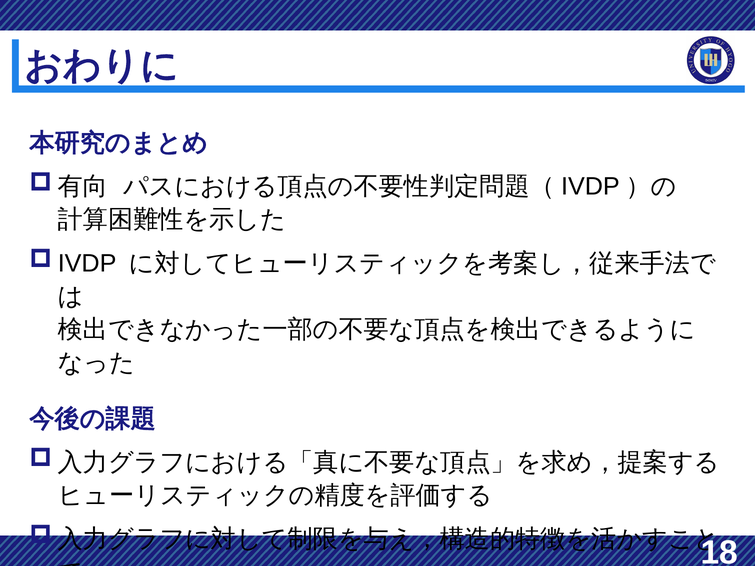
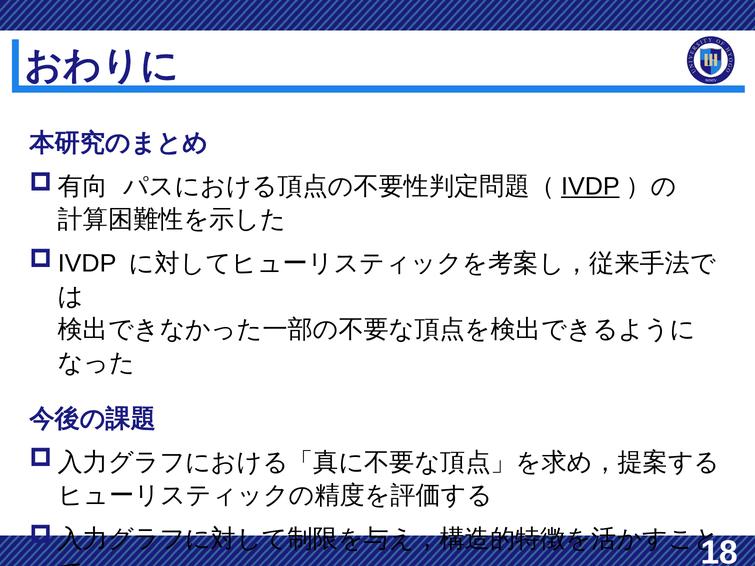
IVDP underline: none -> present (590, 186)
